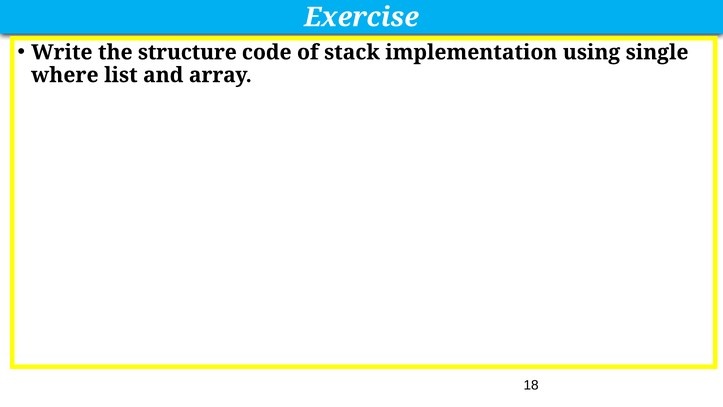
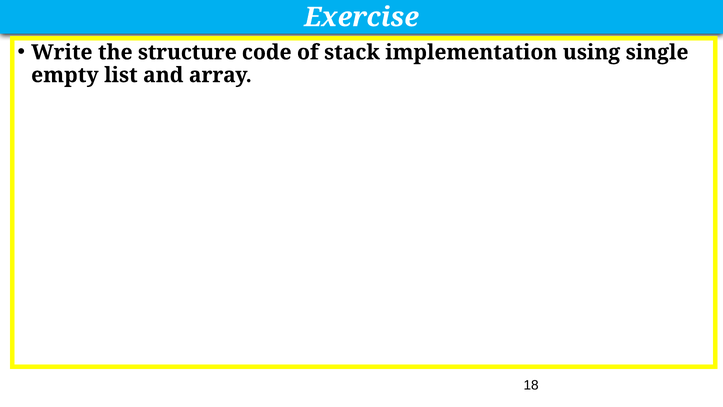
where: where -> empty (65, 75)
